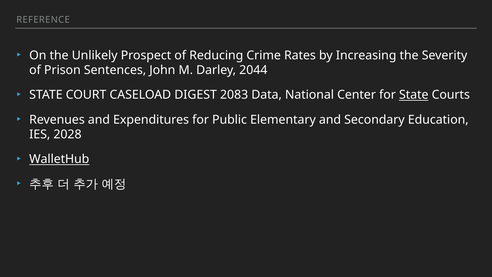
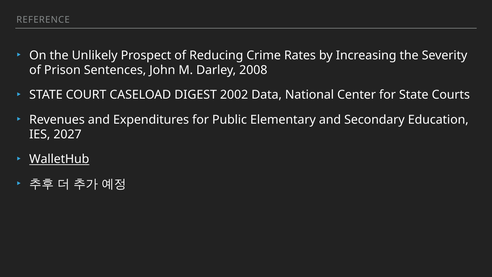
2044: 2044 -> 2008 (253, 70)
2083: 2083 -> 2002 (234, 95)
State underline: present -> none (414, 95)
2028: 2028 -> 2027 (67, 134)
